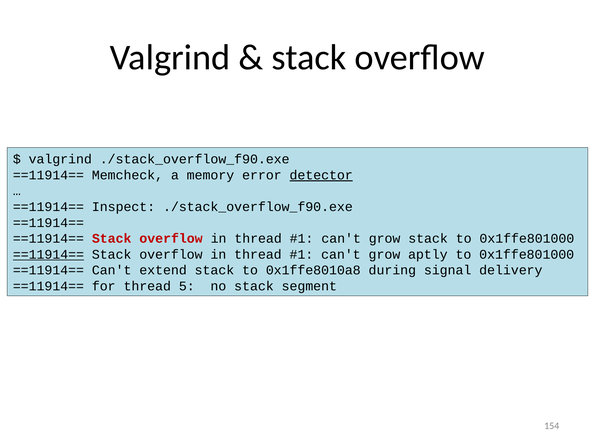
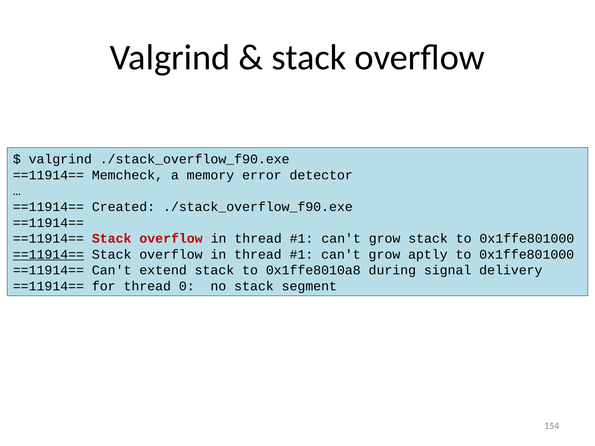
detector underline: present -> none (321, 175)
Inspect: Inspect -> Created (124, 207)
5: 5 -> 0 (187, 286)
